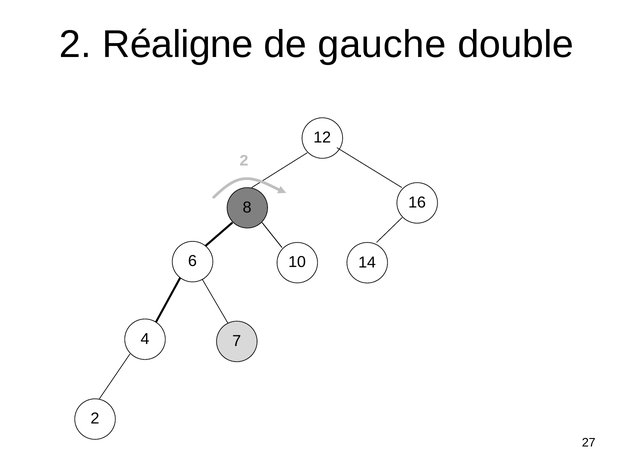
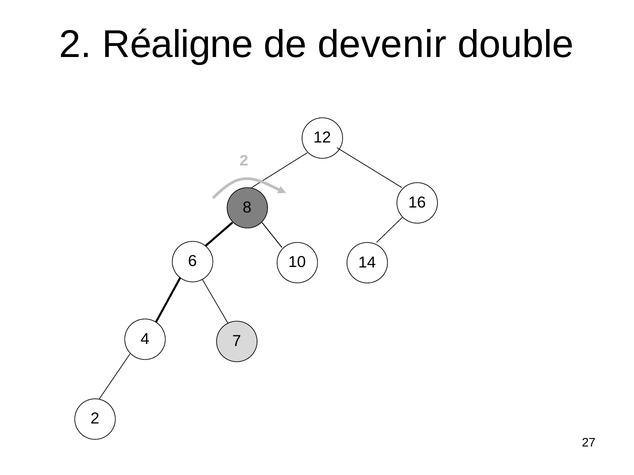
gauche: gauche -> devenir (382, 44)
